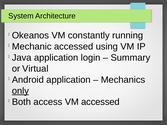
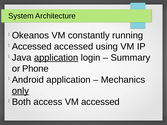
Mechanic: Mechanic -> Accessed (32, 47)
application underline: none -> present (56, 58)
Virtual: Virtual -> Phone (35, 69)
